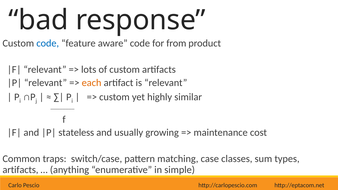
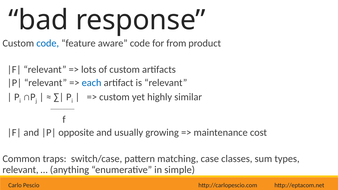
each colour: orange -> blue (92, 83)
stateless: stateless -> opposite (76, 133)
artifacts: artifacts -> relevant (20, 170)
